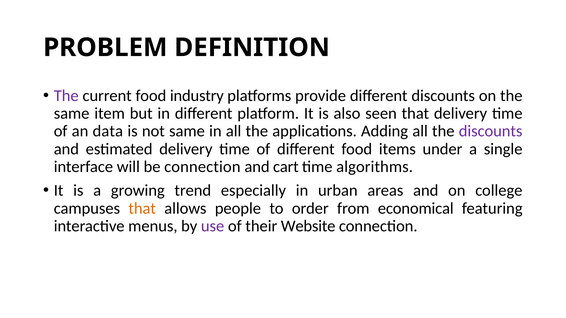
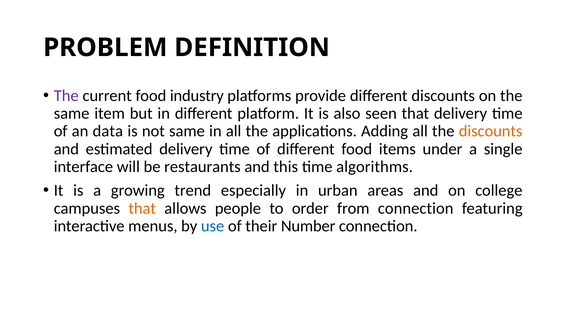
discounts colour: purple -> orange (491, 131)
be connection: connection -> restaurants (202, 167)
cart: cart -> this (286, 167)
from economical: economical -> connection (416, 209)
use colour: purple -> blue (213, 226)
Website: Website -> Number (308, 226)
